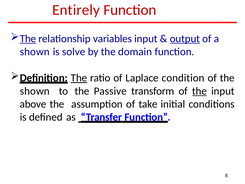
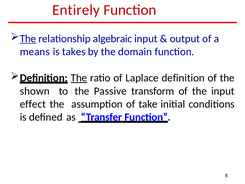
variables: variables -> algebraic (113, 39)
output underline: present -> none (185, 39)
shown: shown -> means (35, 52)
solve: solve -> takes (74, 52)
Laplace condition: condition -> definition (183, 78)
the underline: present -> none (200, 91)
above: above -> effect (33, 104)
